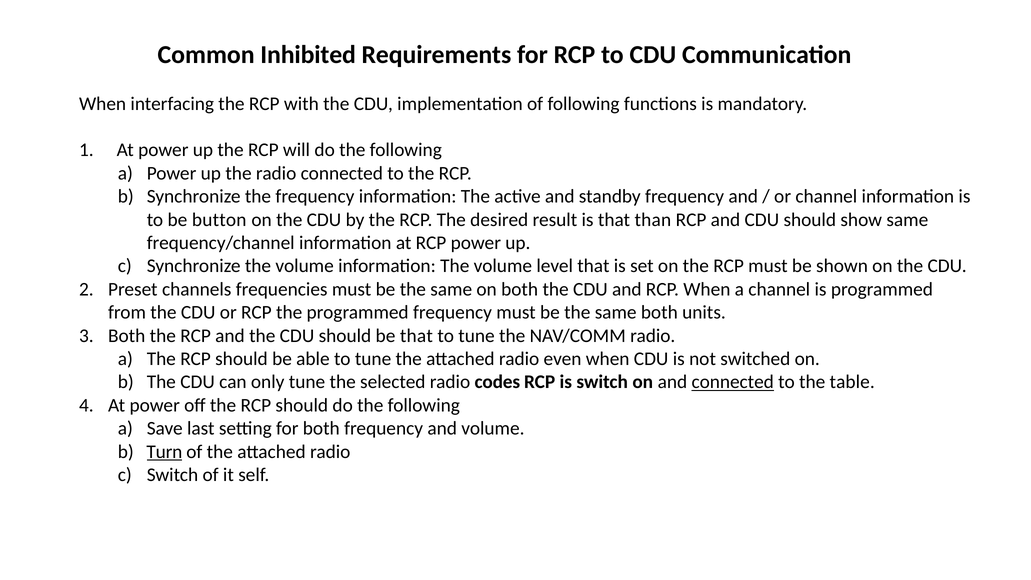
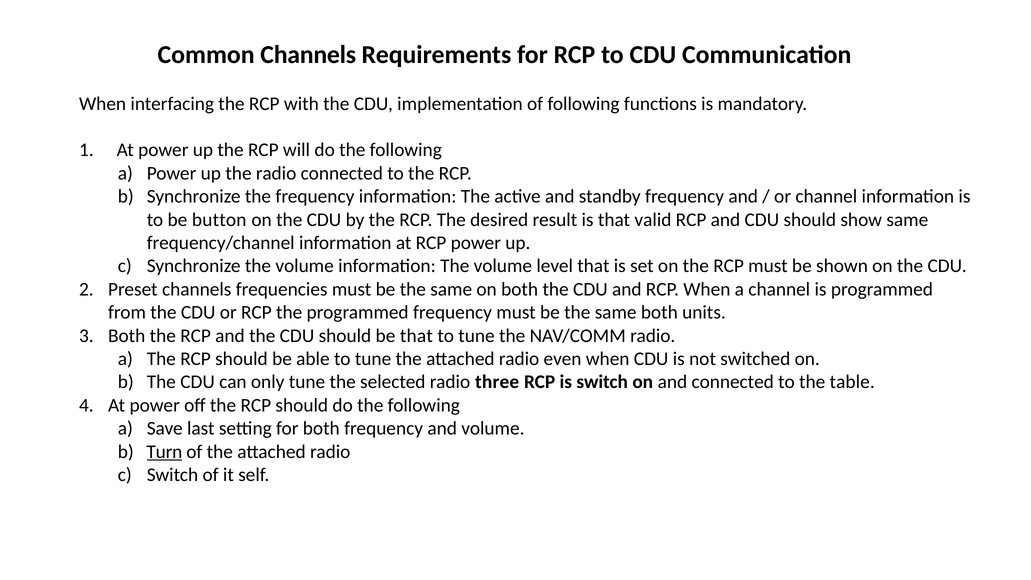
Common Inhibited: Inhibited -> Channels (308, 55)
than: than -> valid (653, 220)
codes: codes -> three (497, 382)
connected underline: present -> none (733, 382)
